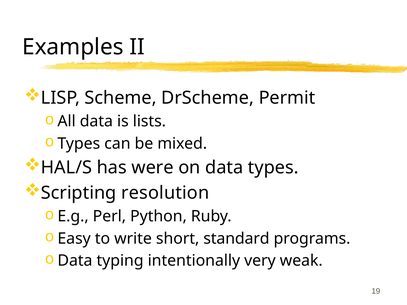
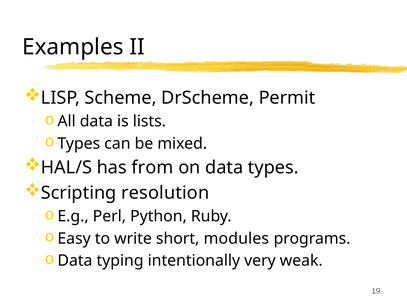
were: were -> from (152, 168)
standard: standard -> modules (236, 239)
